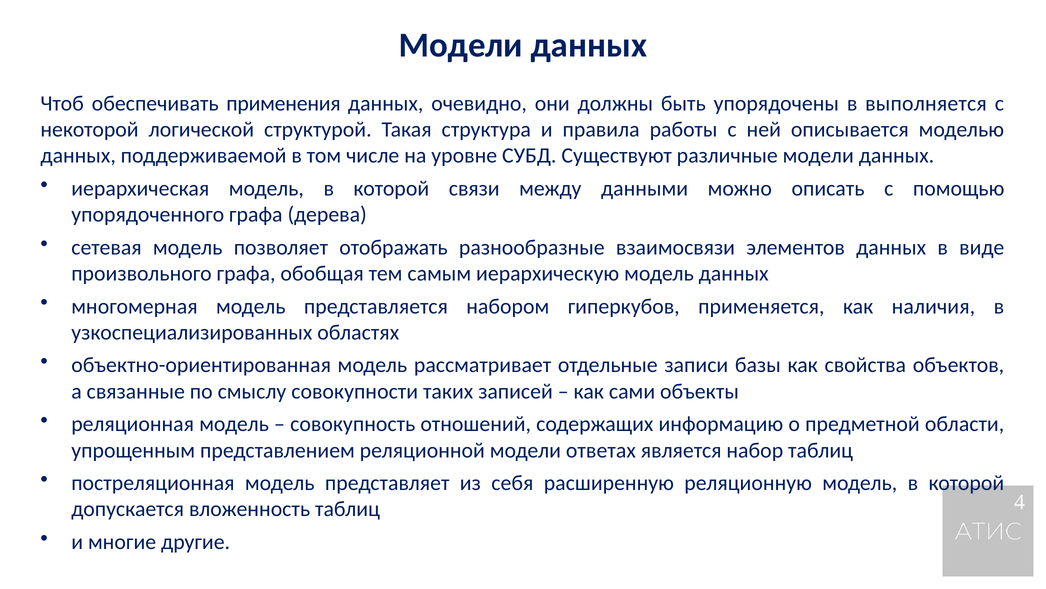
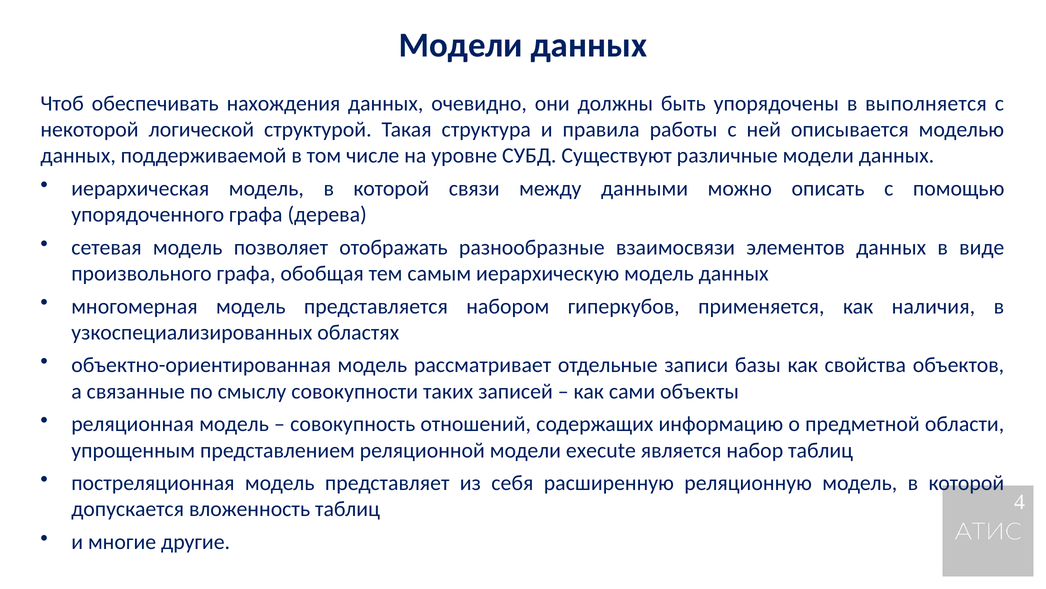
применения: применения -> нахождения (283, 103)
ответах: ответах -> execute (601, 450)
